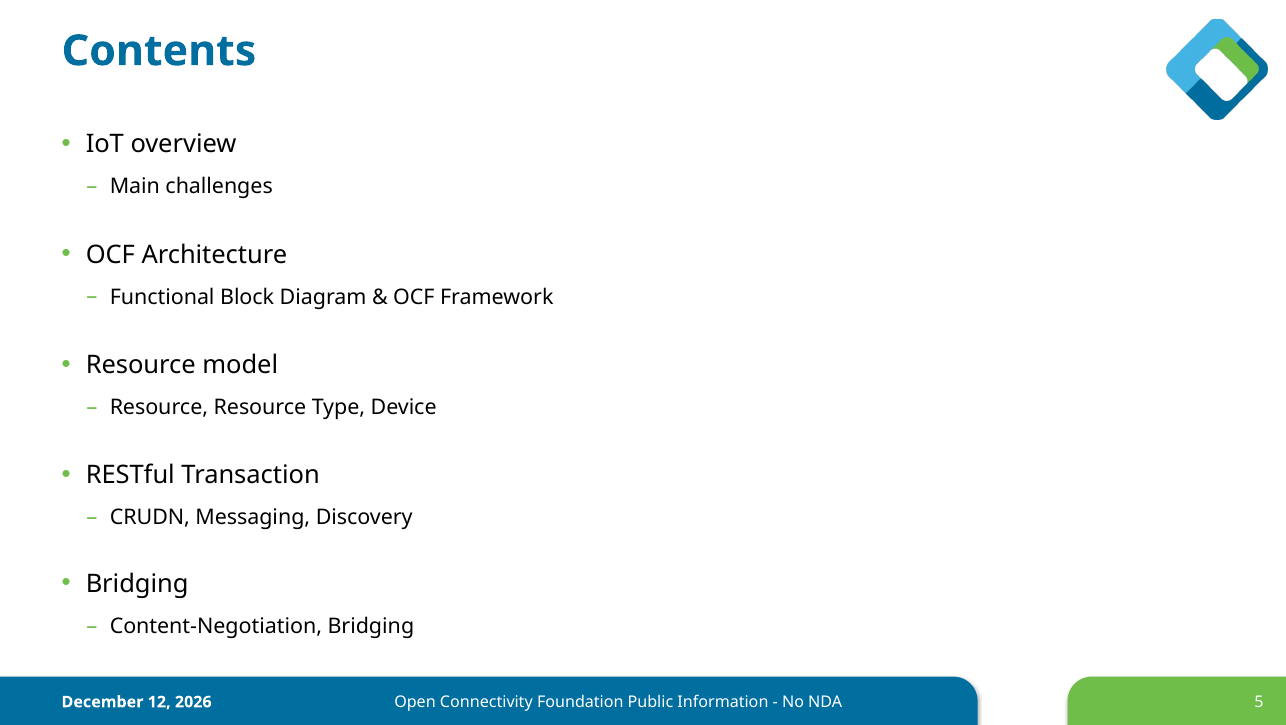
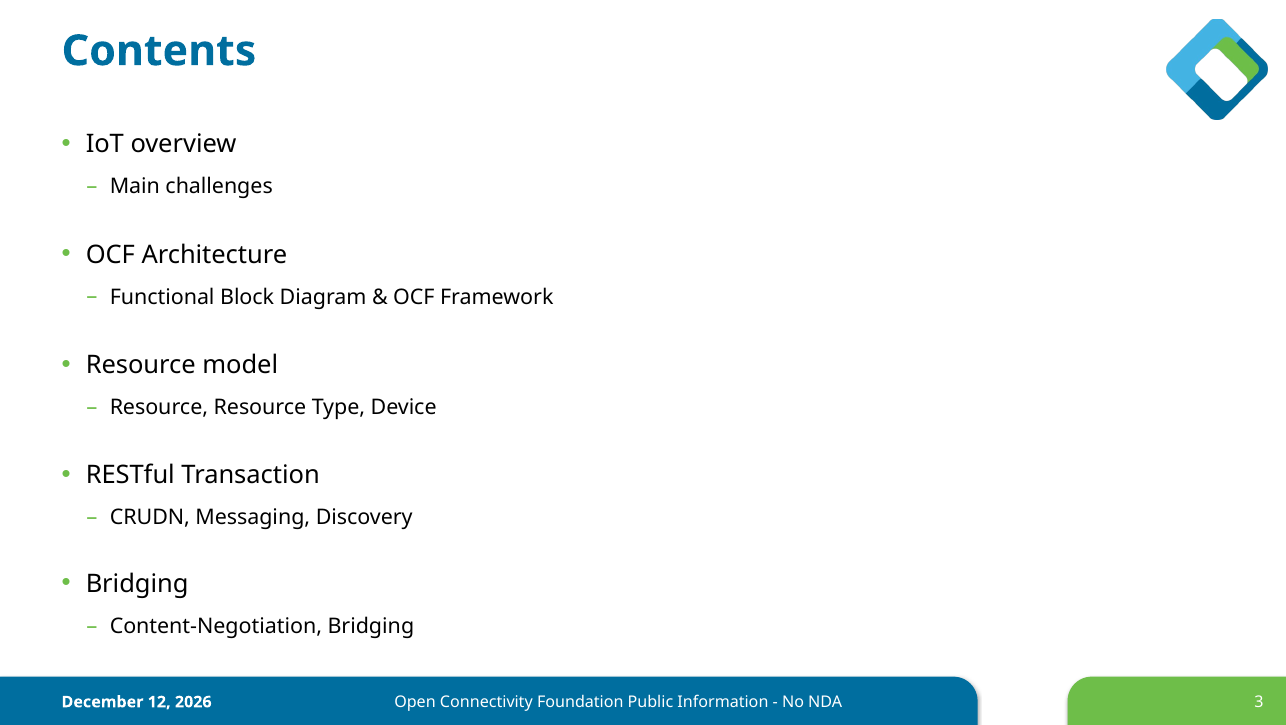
5: 5 -> 3 (1259, 702)
